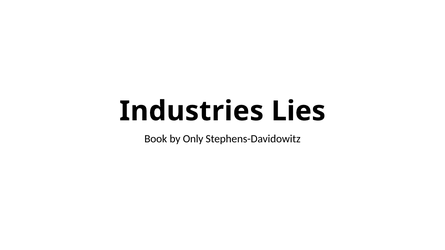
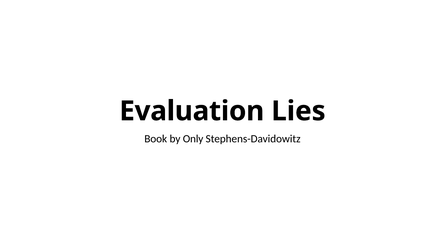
Industries: Industries -> Evaluation (192, 111)
